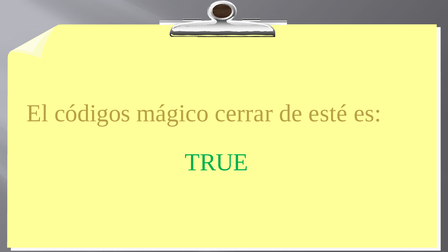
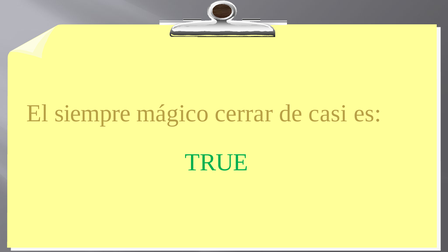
códigos: códigos -> siempre (93, 113)
esté: esté -> casi (328, 113)
